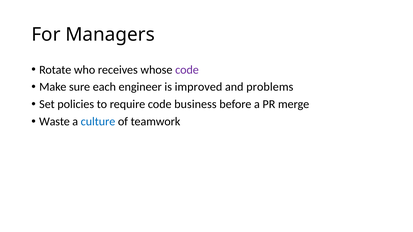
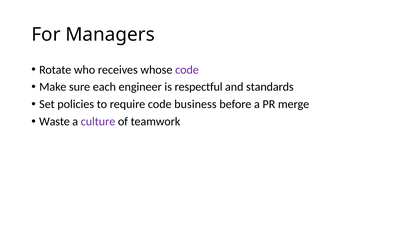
improved: improved -> respectful (199, 87)
problems: problems -> standards (270, 87)
culture colour: blue -> purple (98, 122)
